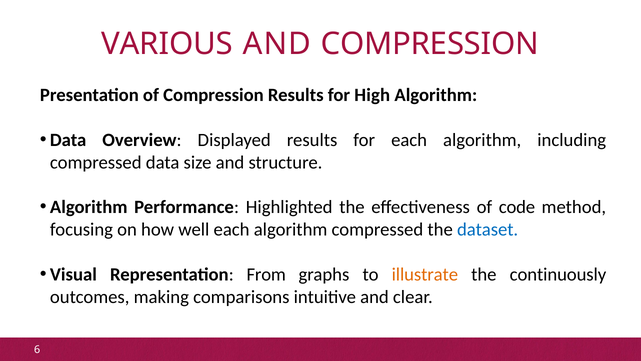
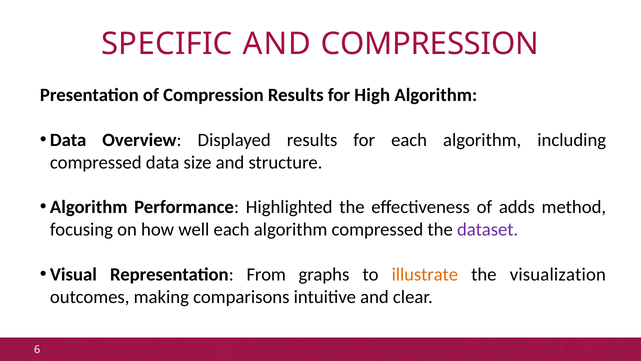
VARIOUS: VARIOUS -> SPECIFIC (167, 44)
code: code -> adds (517, 207)
dataset colour: blue -> purple (488, 229)
continuously: continuously -> visualization (558, 274)
